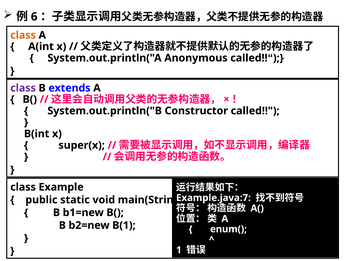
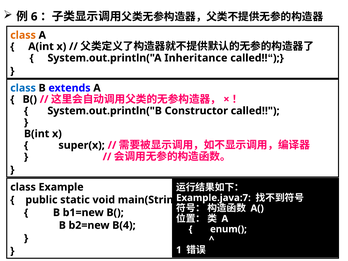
Anonymous: Anonymous -> Inheritance (196, 58)
class colour: purple -> blue (23, 88)
B(1: B(1 -> B(4 (124, 225)
